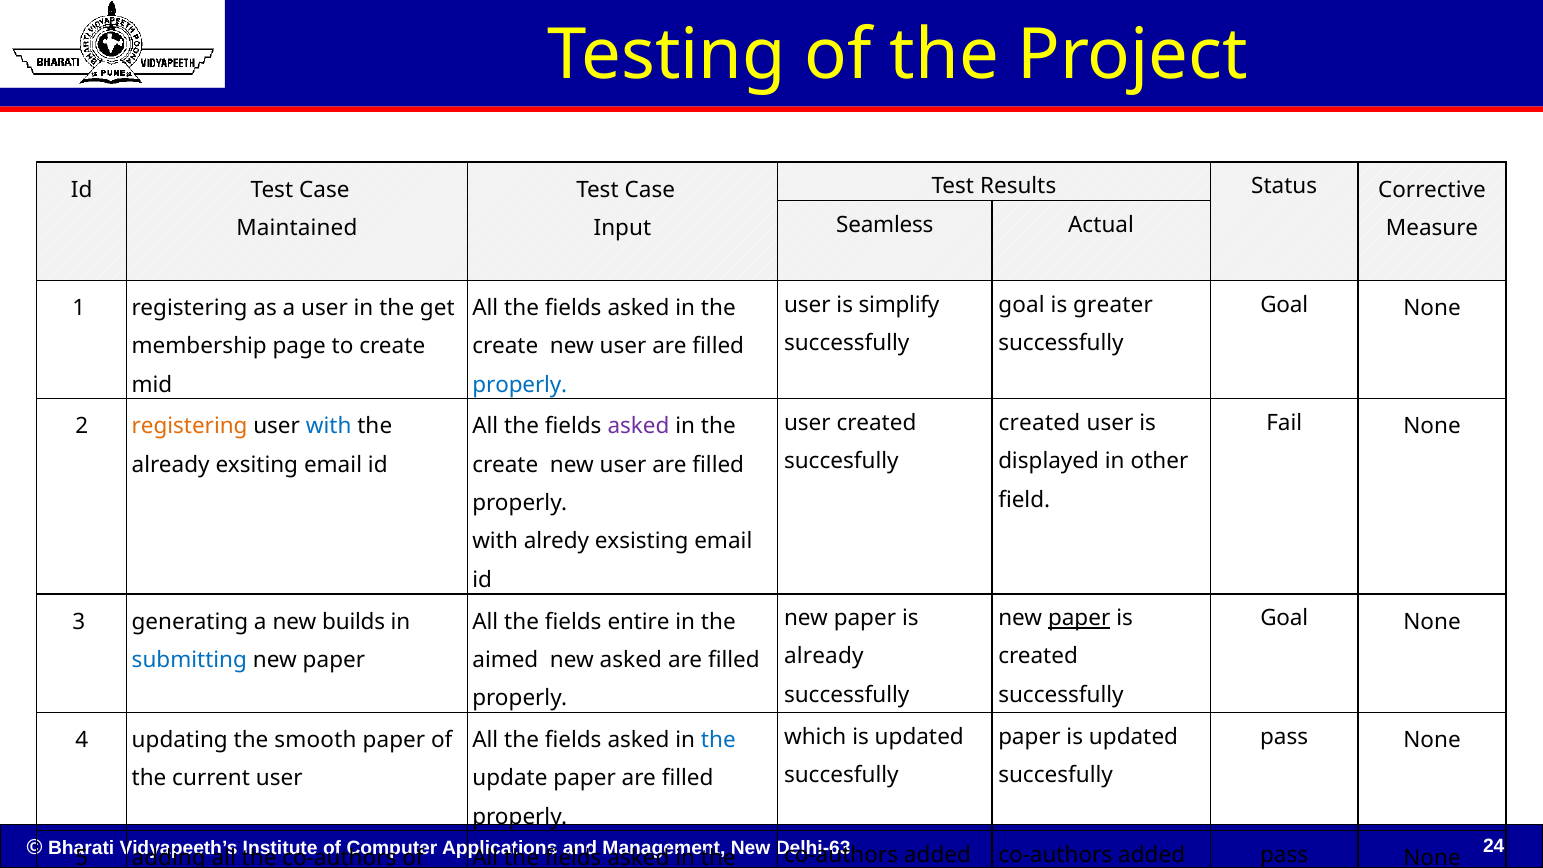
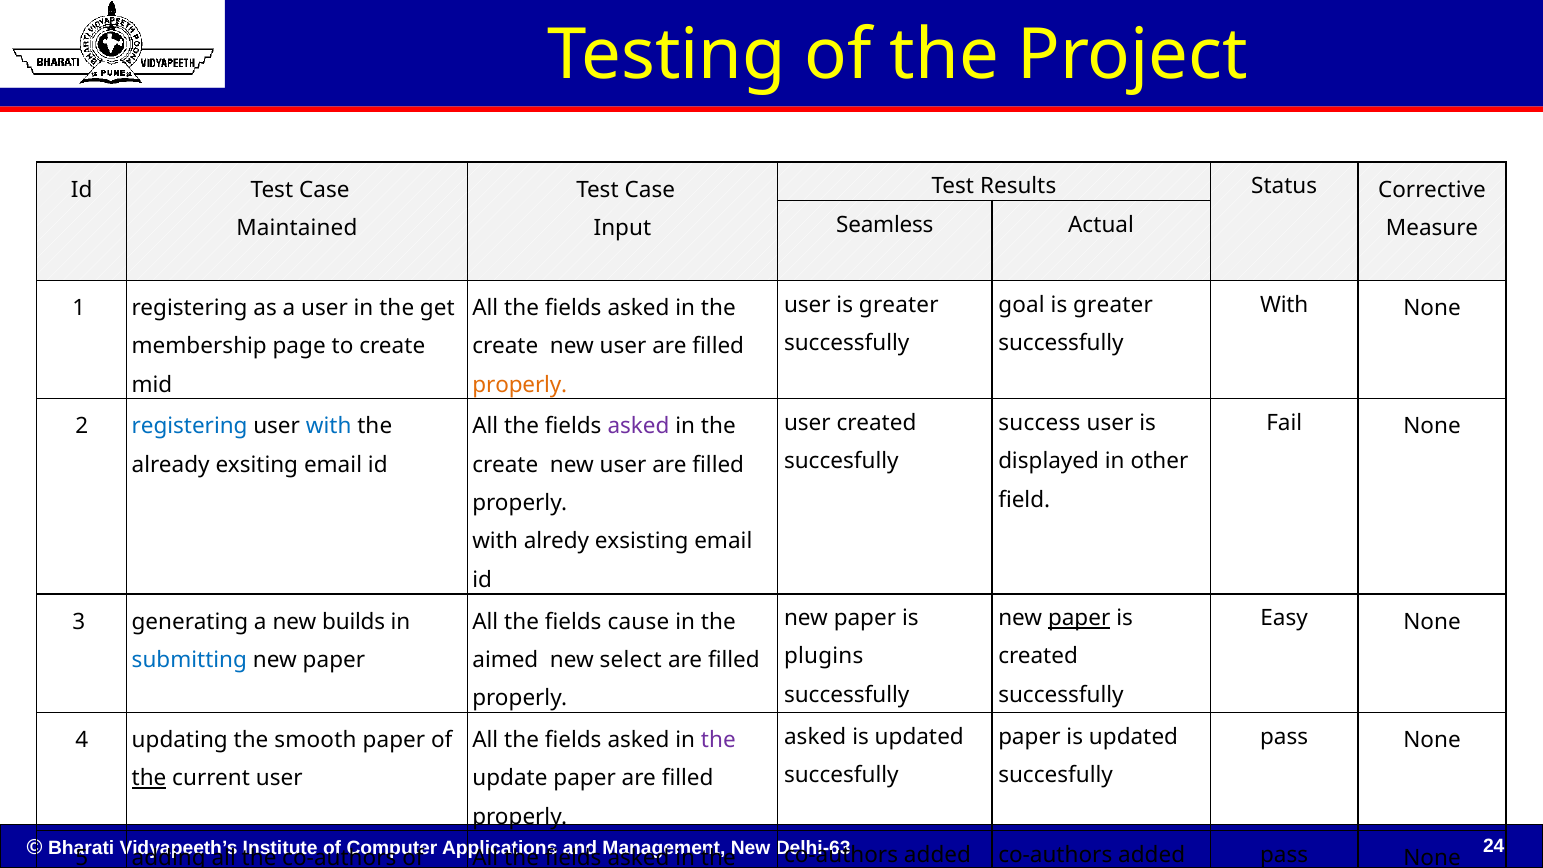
user is simplify: simplify -> greater (899, 305)
Goal: Goal -> With (1284, 305)
properly colour: blue -> orange (520, 385)
created: created -> success (1039, 423)
registering colour: orange -> blue (190, 426)
Goal: Goal -> Easy (1284, 618)
entire: entire -> cause (638, 622)
already: already -> plugins (824, 656)
new asked: asked -> select (631, 660)
which: which -> asked (815, 737)
the colour: blue -> purple (718, 740)
the underline: none -> present (149, 778)
